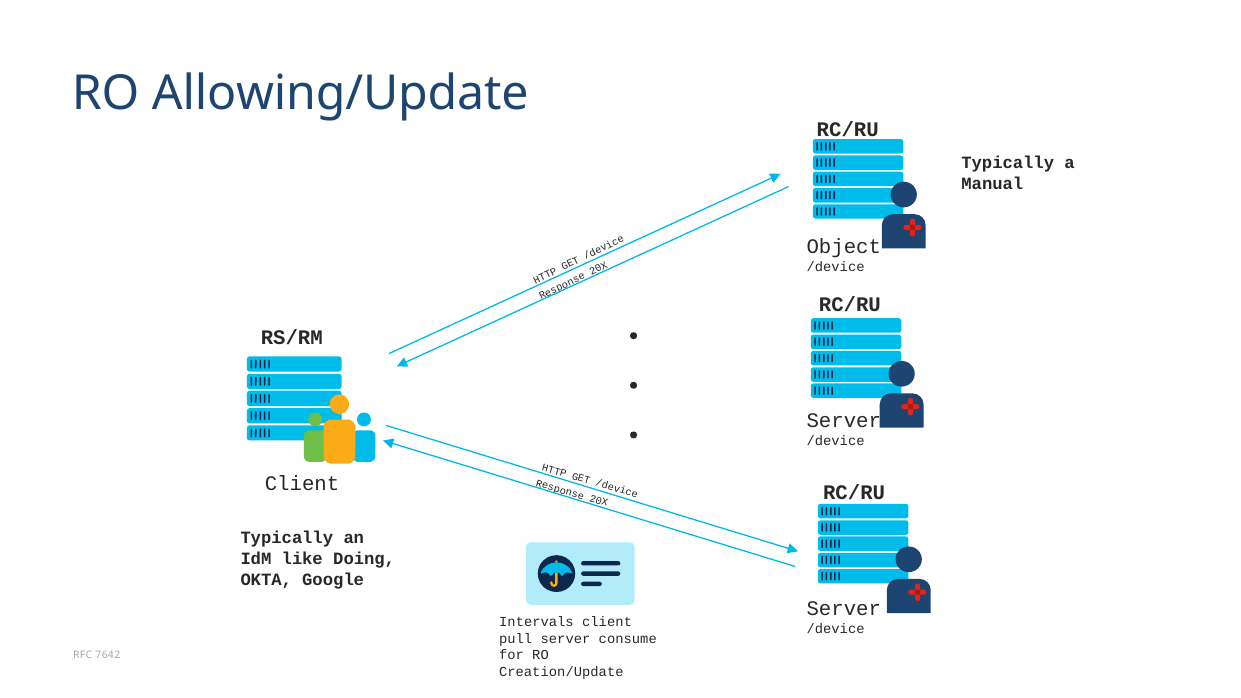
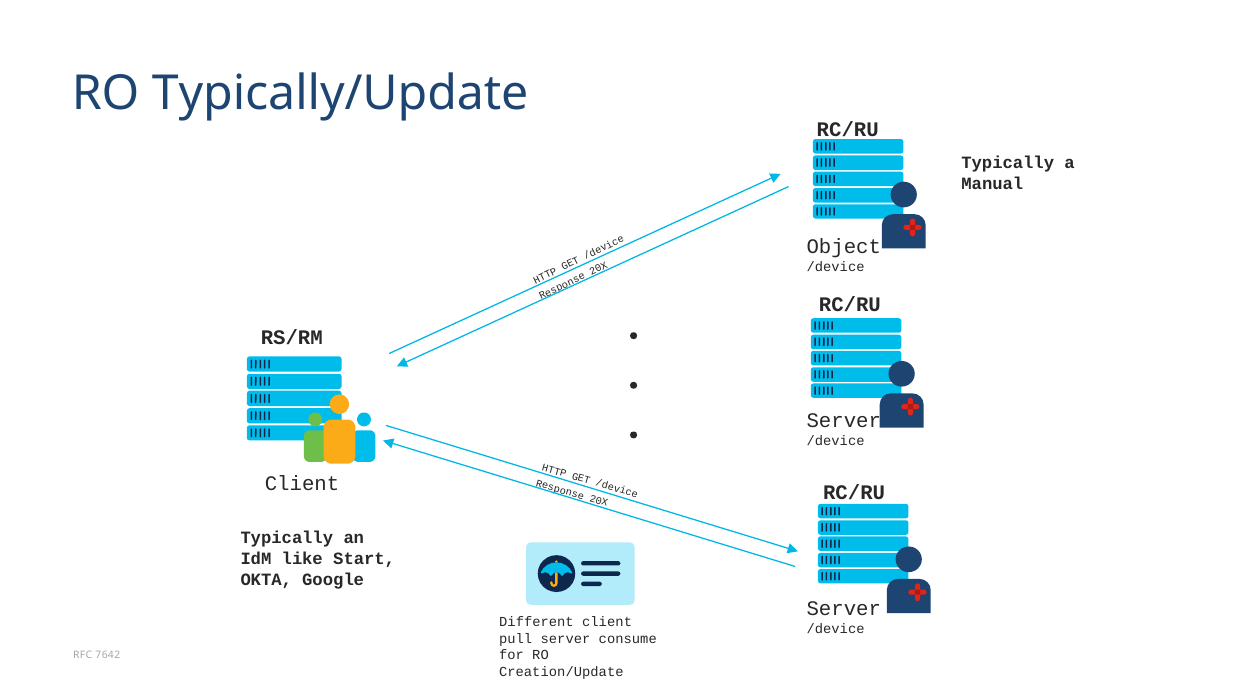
Allowing/Update: Allowing/Update -> Typically/Update (340, 94)
Doing: Doing -> Start (364, 559)
Intervals: Intervals -> Different (536, 622)
